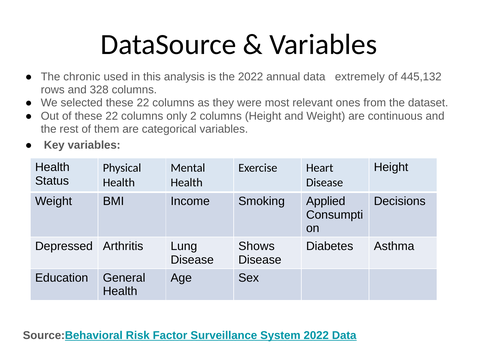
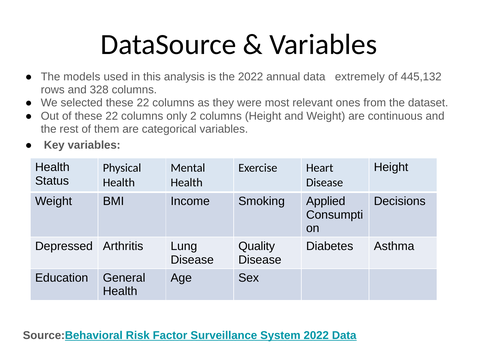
chronic: chronic -> models (82, 77)
Shows: Shows -> Quality (257, 246)
